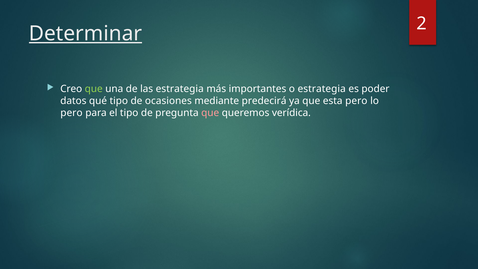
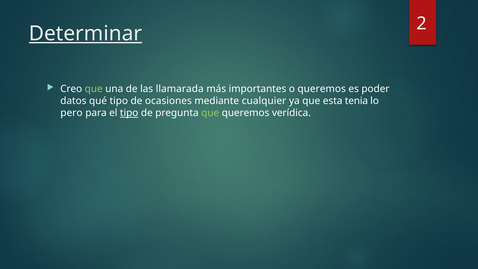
las estrategia: estrategia -> llamarada (180, 89)
o estrategia: estrategia -> queremos (322, 89)
predecirá: predecirá -> cualquier (264, 101)
esta pero: pero -> tenia (356, 101)
tipo underline: none -> present (129, 113)
que colour: pink -> light green (210, 113)
